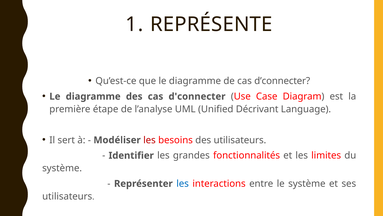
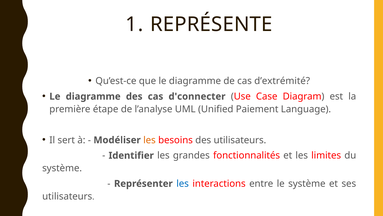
d’connecter: d’connecter -> d’extrémité (282, 81)
Décrivant: Décrivant -> Paiement (257, 109)
les colour: red -> orange (149, 140)
